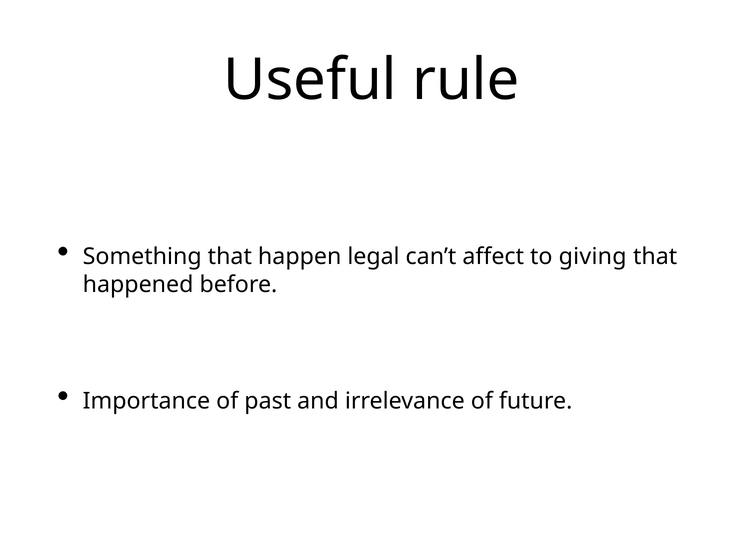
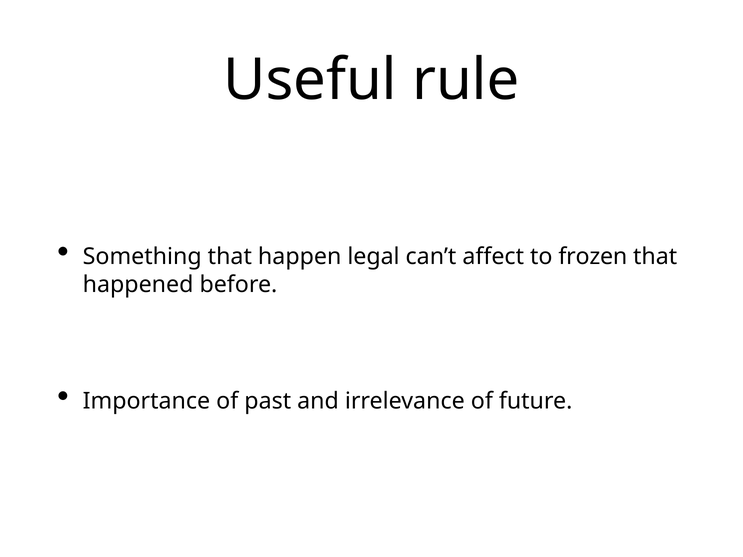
giving: giving -> frozen (593, 257)
